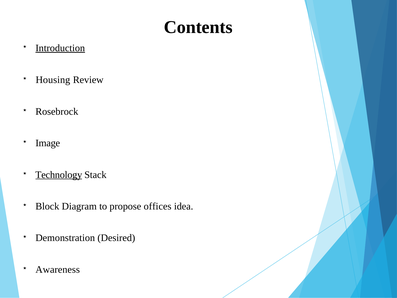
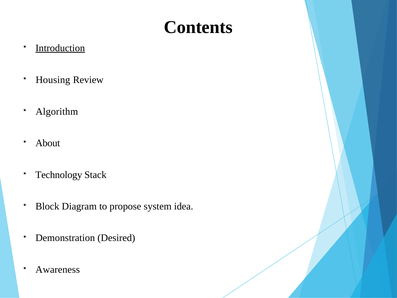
Rosebrock: Rosebrock -> Algorithm (57, 111)
Image: Image -> About (48, 143)
Technology underline: present -> none (59, 175)
offices: offices -> system (158, 206)
